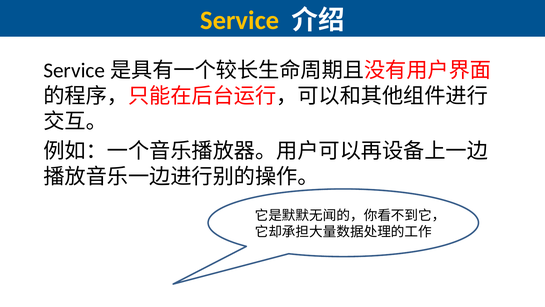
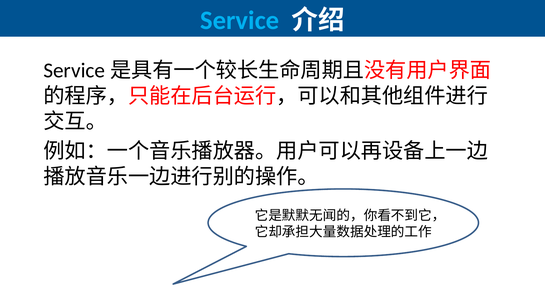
Service colour: yellow -> light blue (240, 20)
